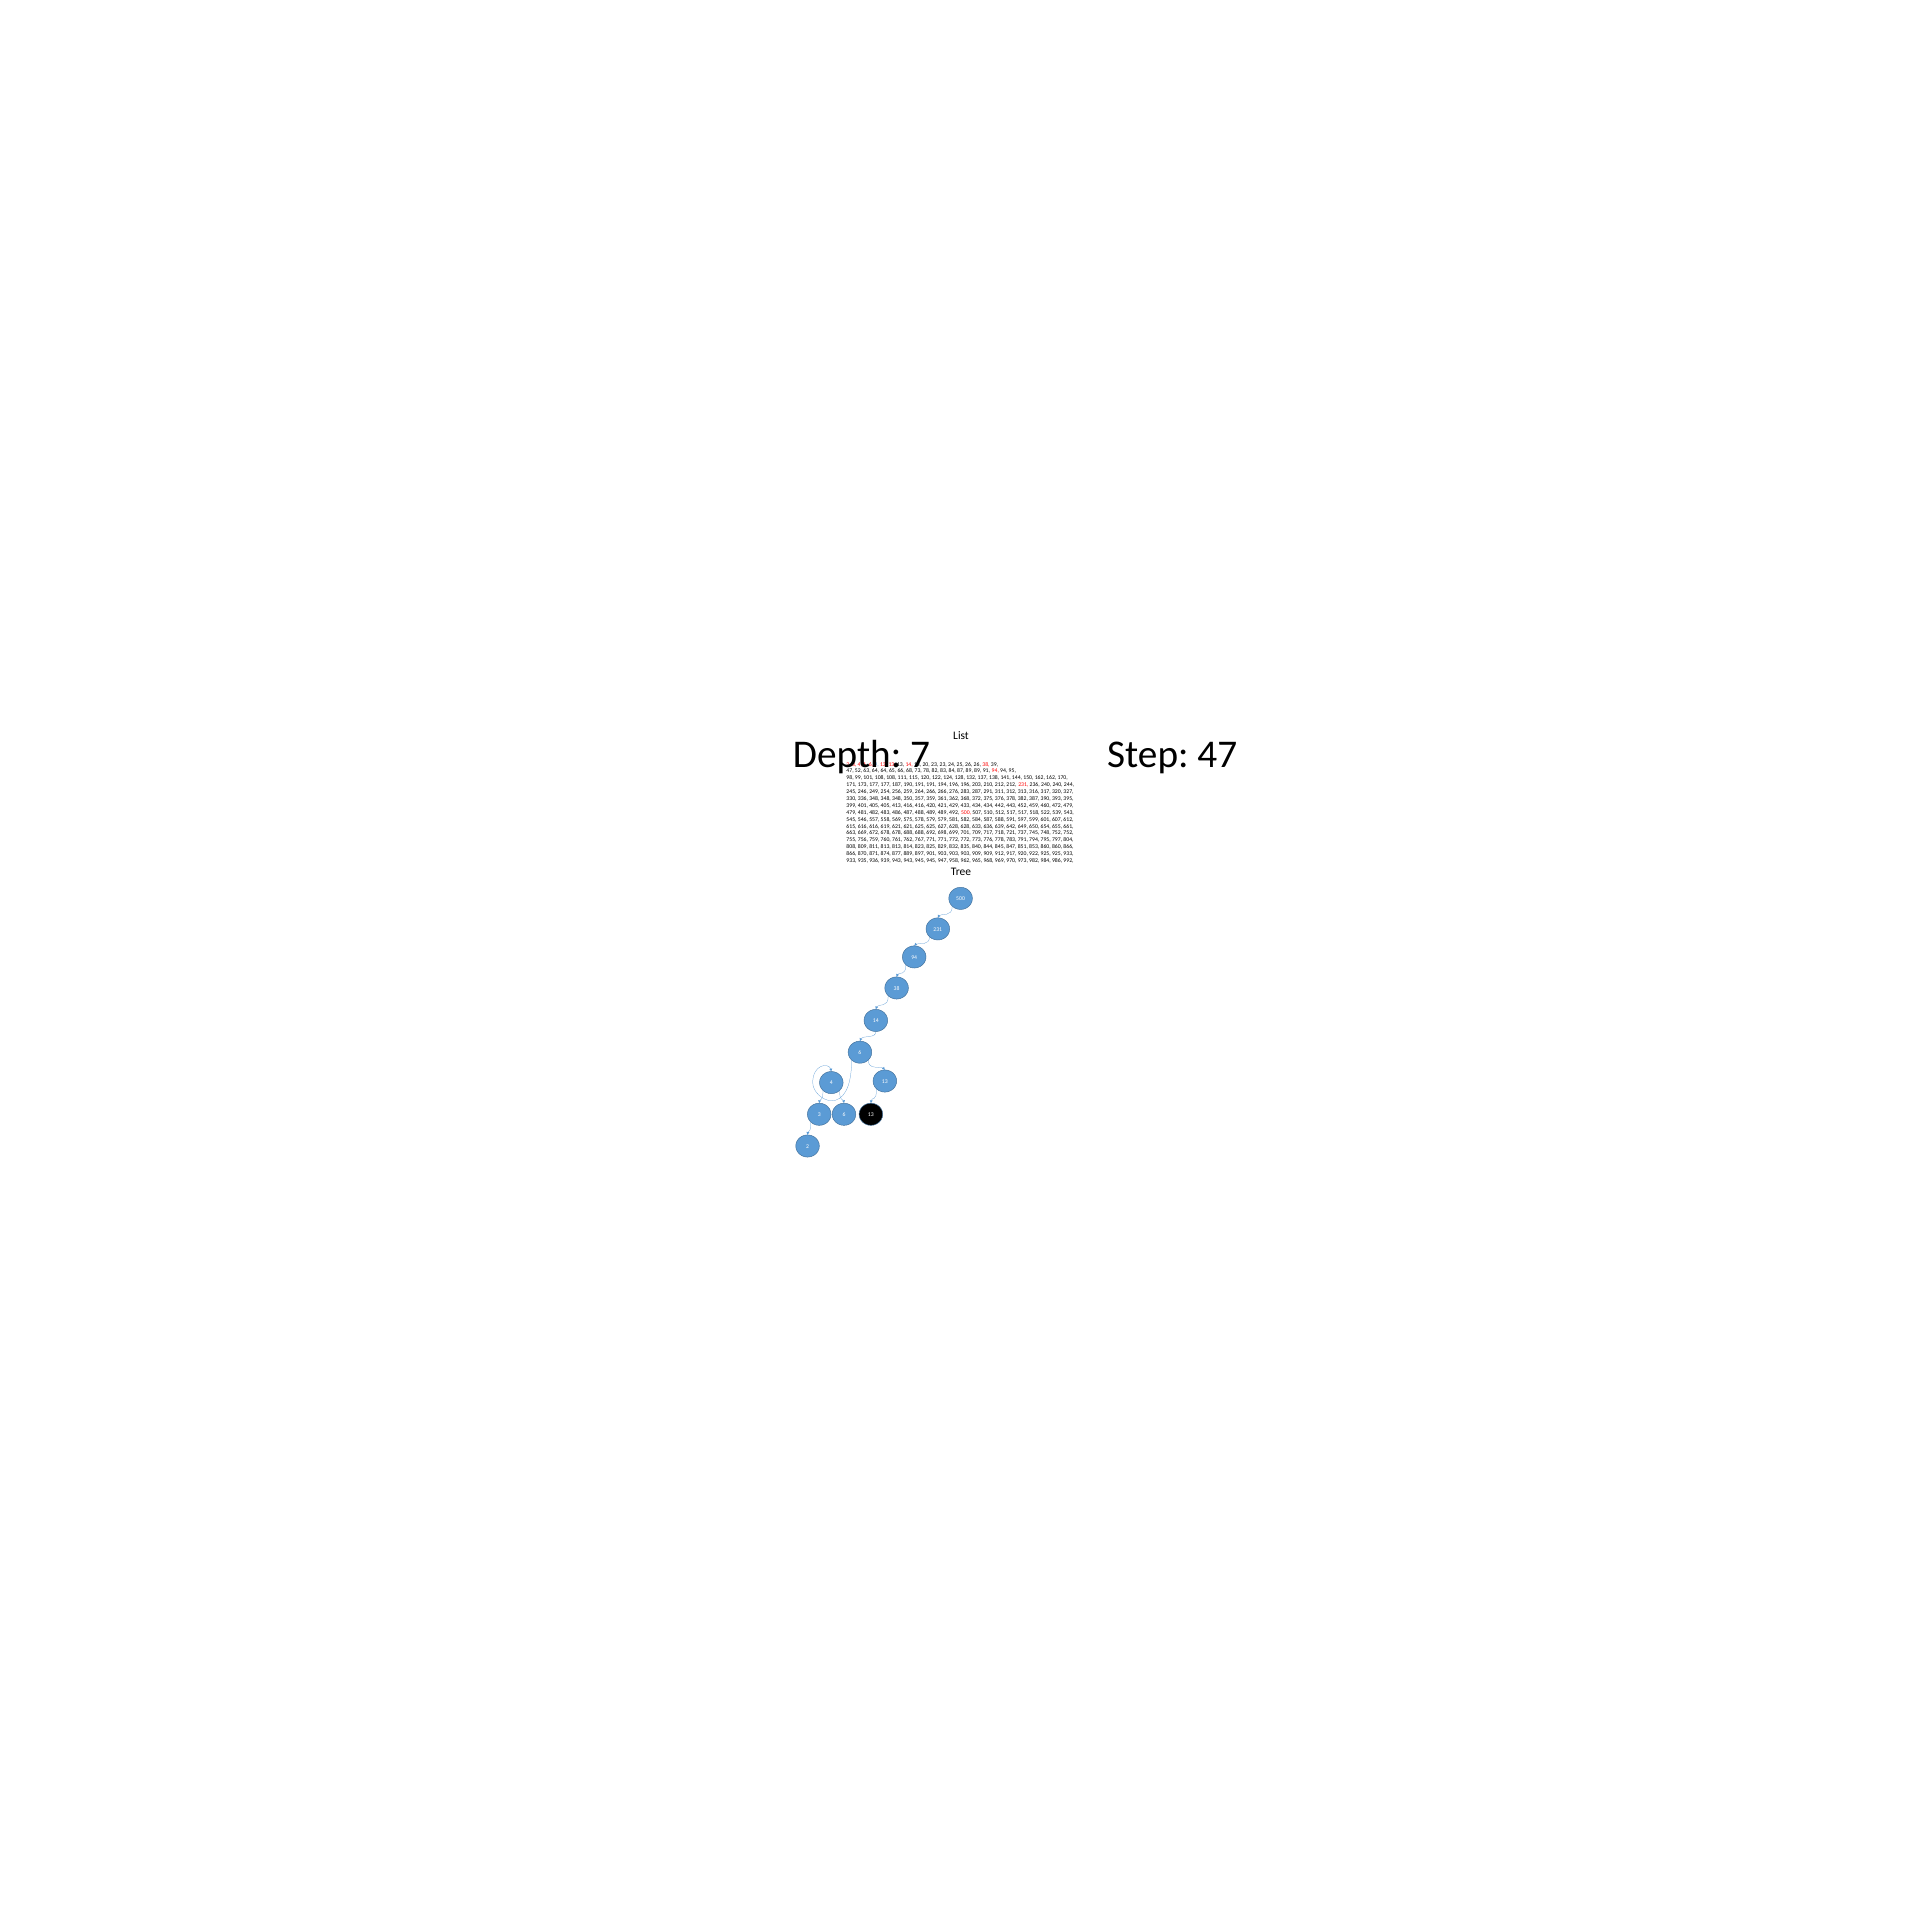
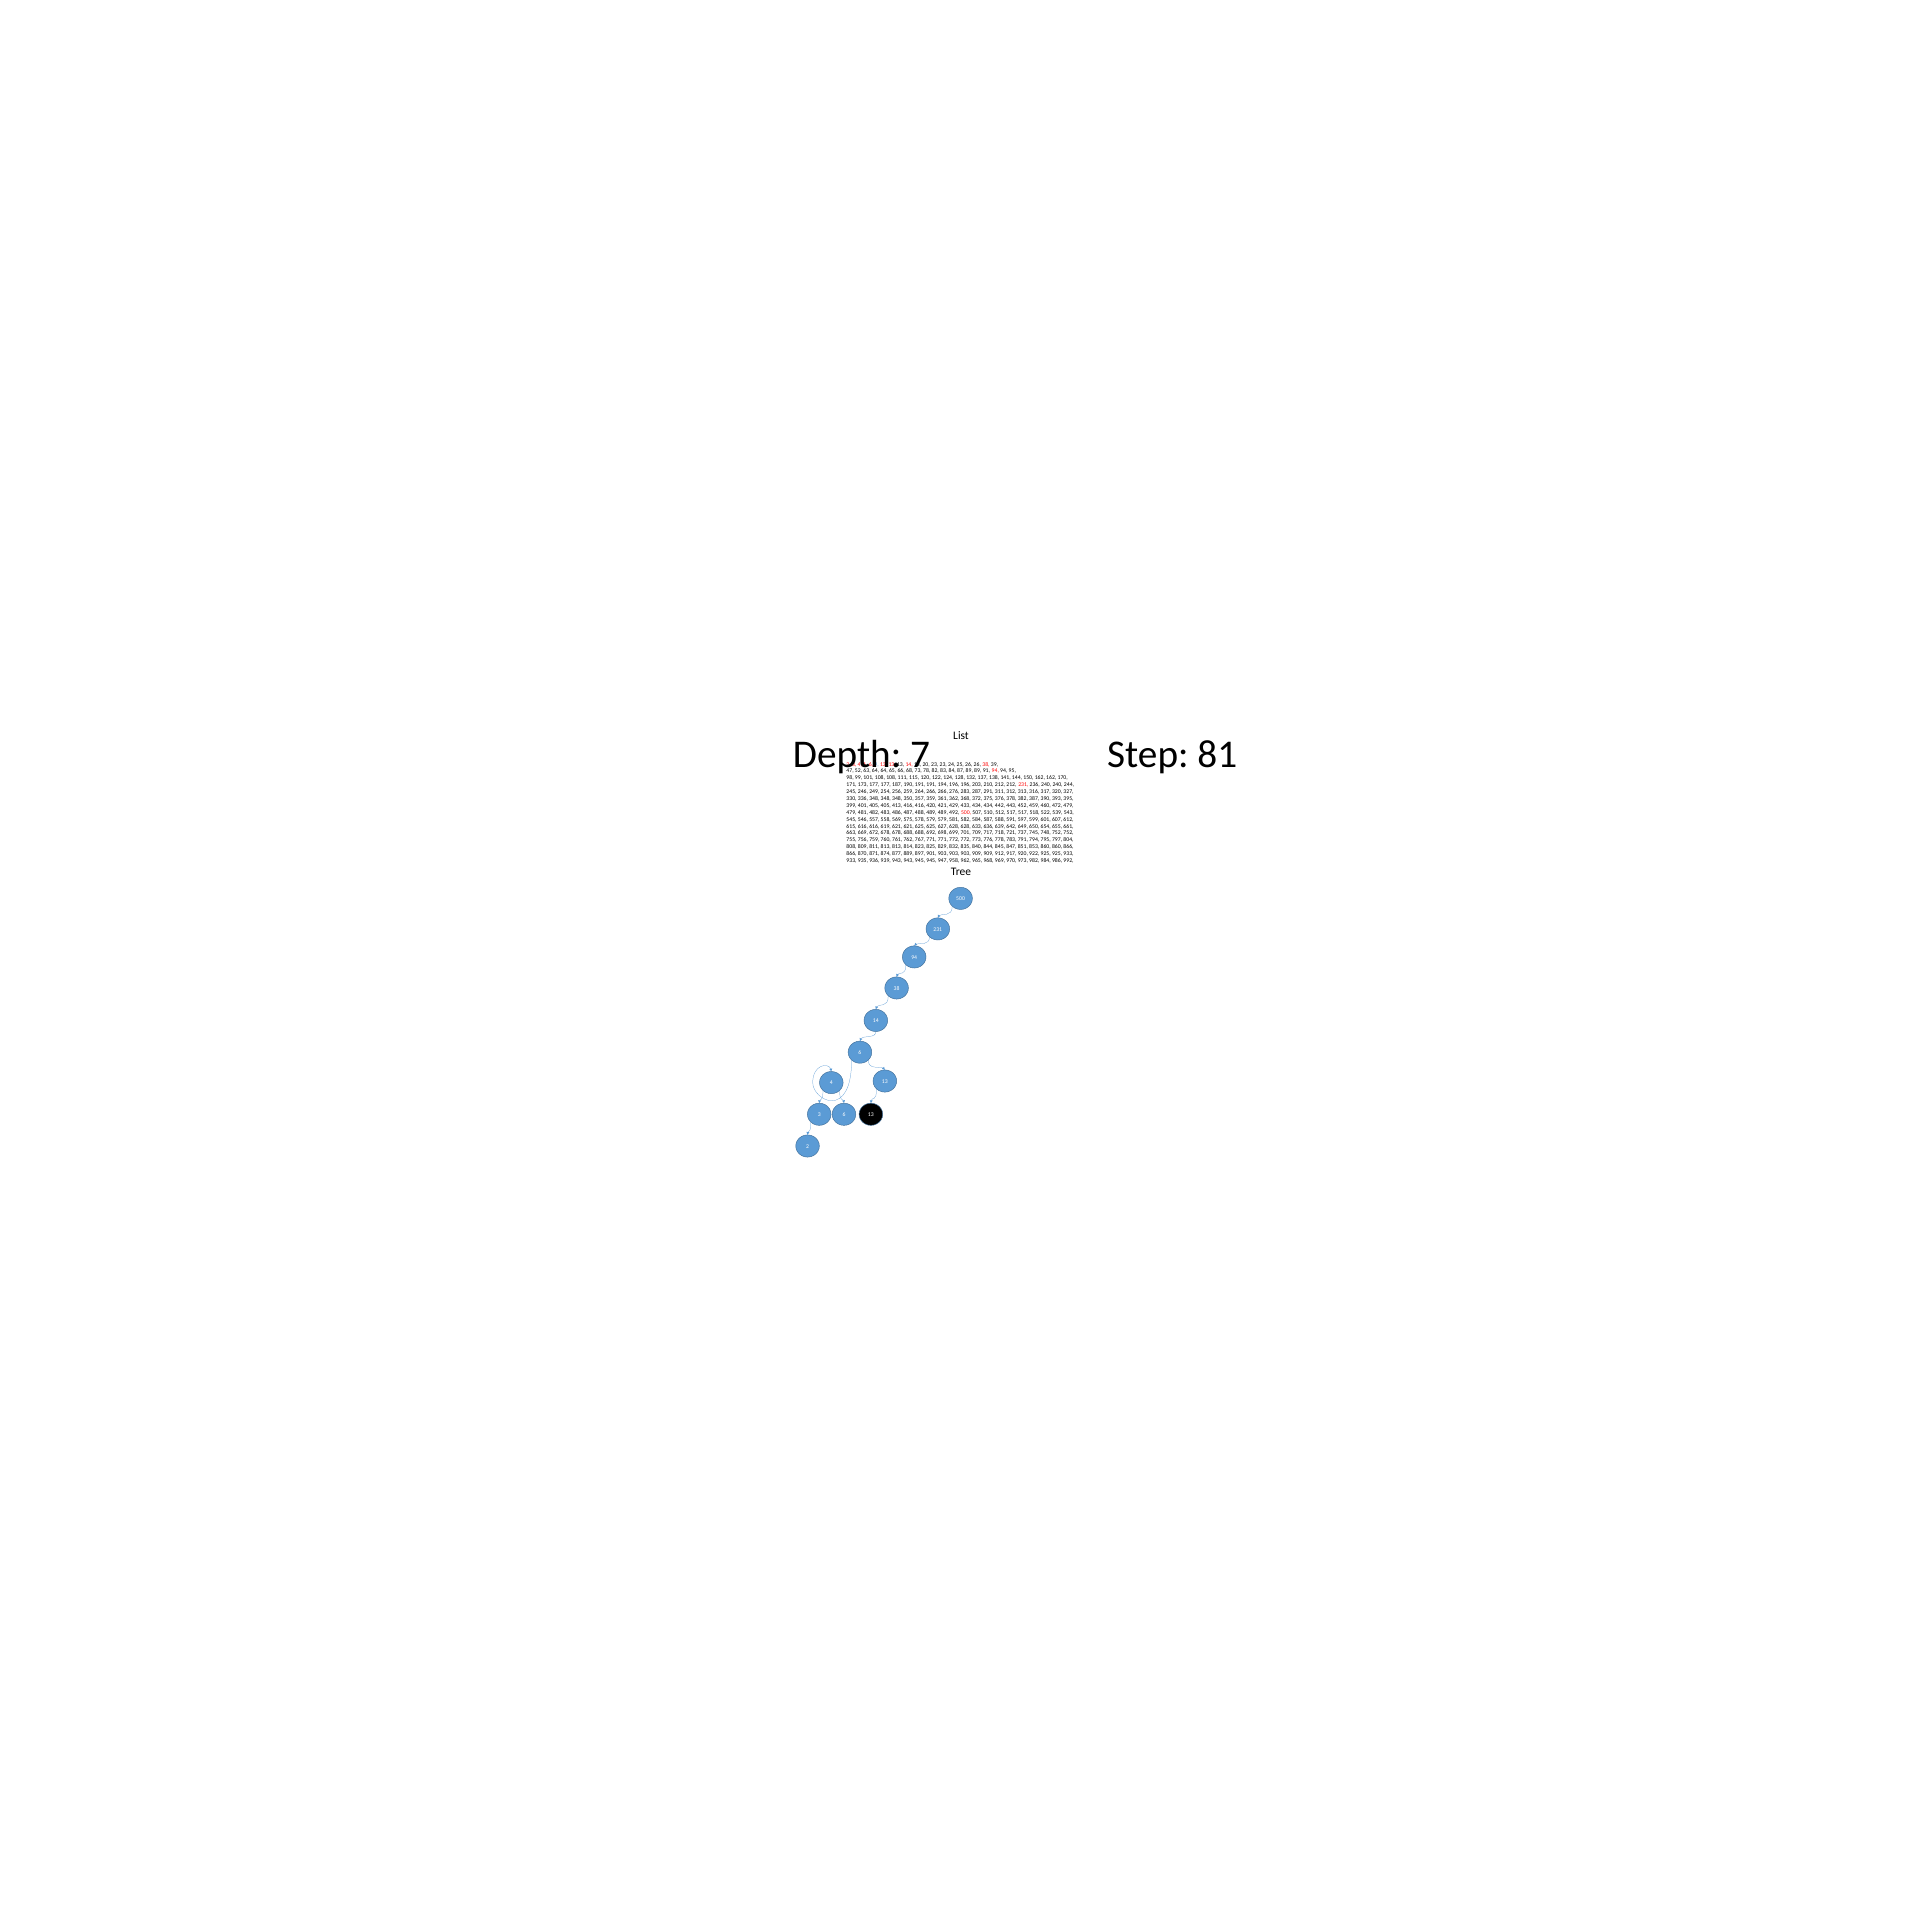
Step 47: 47 -> 81 (1217, 754)
